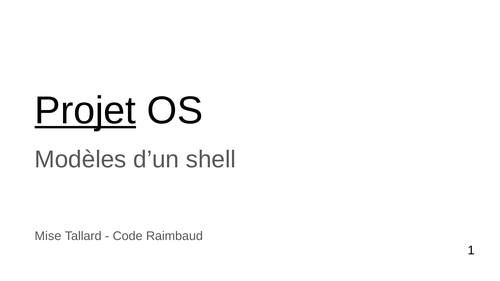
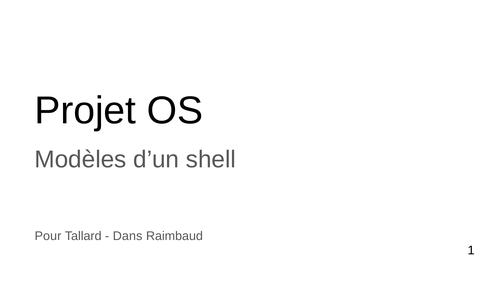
Projet underline: present -> none (85, 111)
Mise: Mise -> Pour (48, 236)
Code: Code -> Dans (128, 236)
